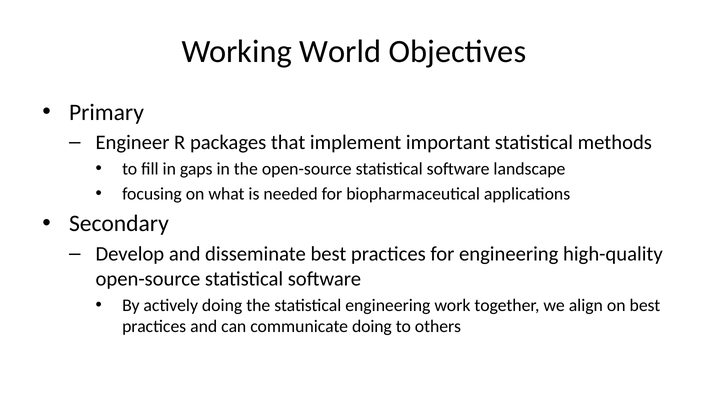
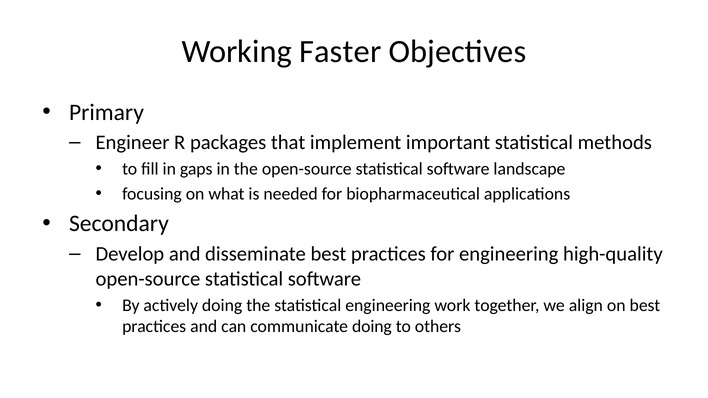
World: World -> Faster (340, 51)
